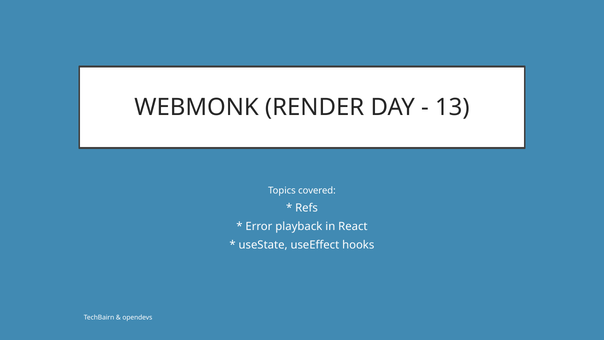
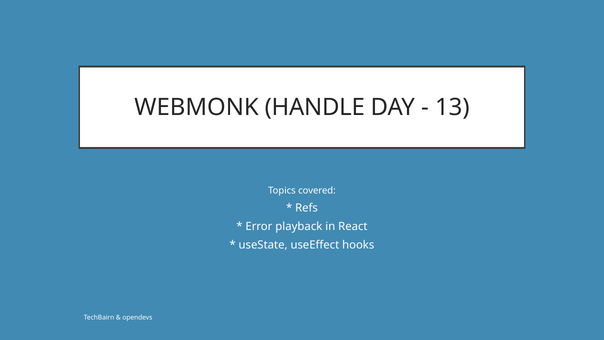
RENDER: RENDER -> HANDLE (315, 107)
